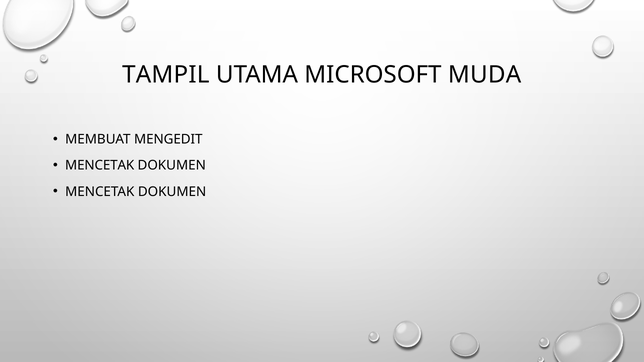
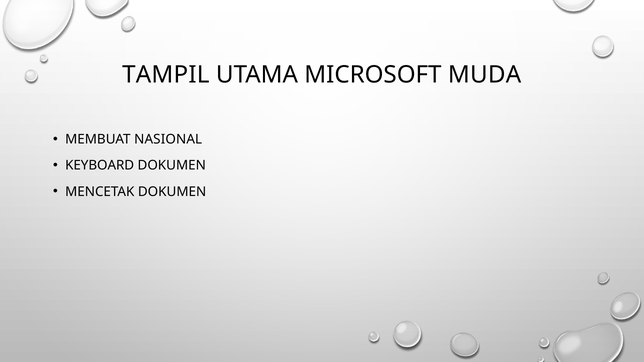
MENGEDIT: MENGEDIT -> NASIONAL (168, 140)
MENCETAK: MENCETAK -> KEYBOARD (100, 166)
